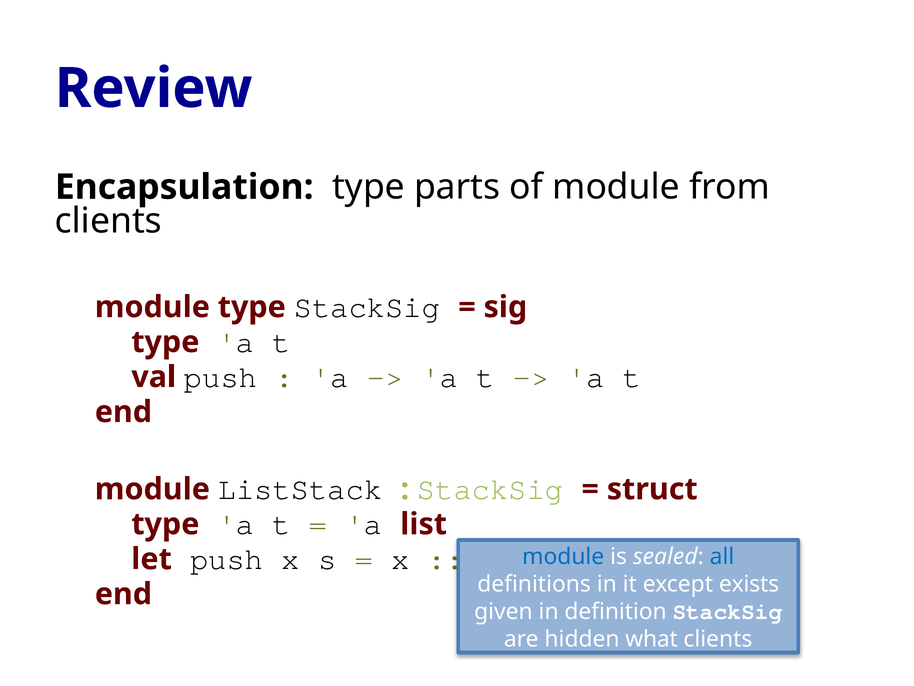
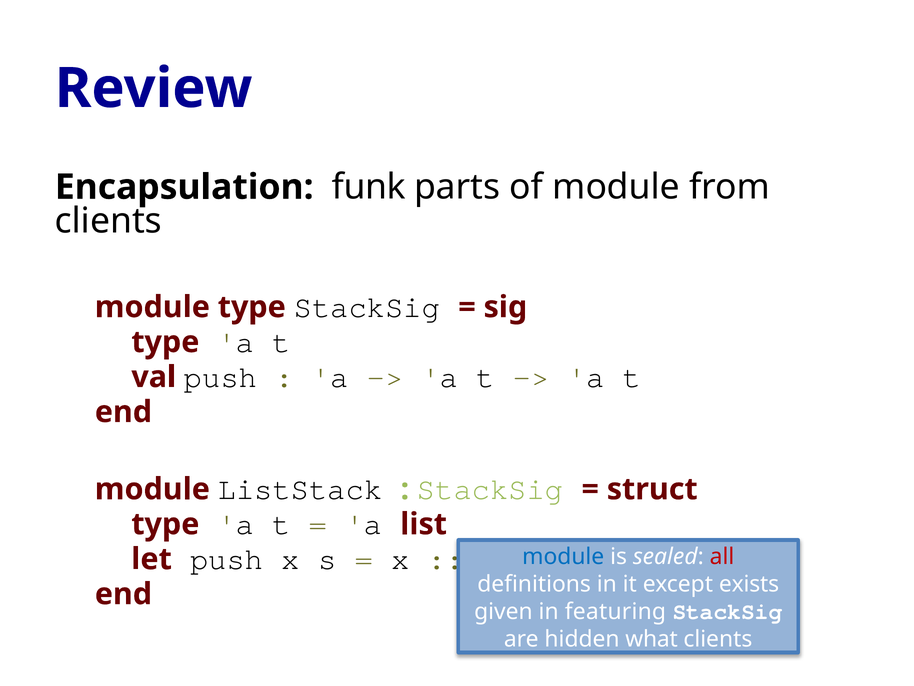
Encapsulation type: type -> funk (369, 187)
all colour: blue -> red (722, 556)
definition: definition -> featuring (615, 611)
